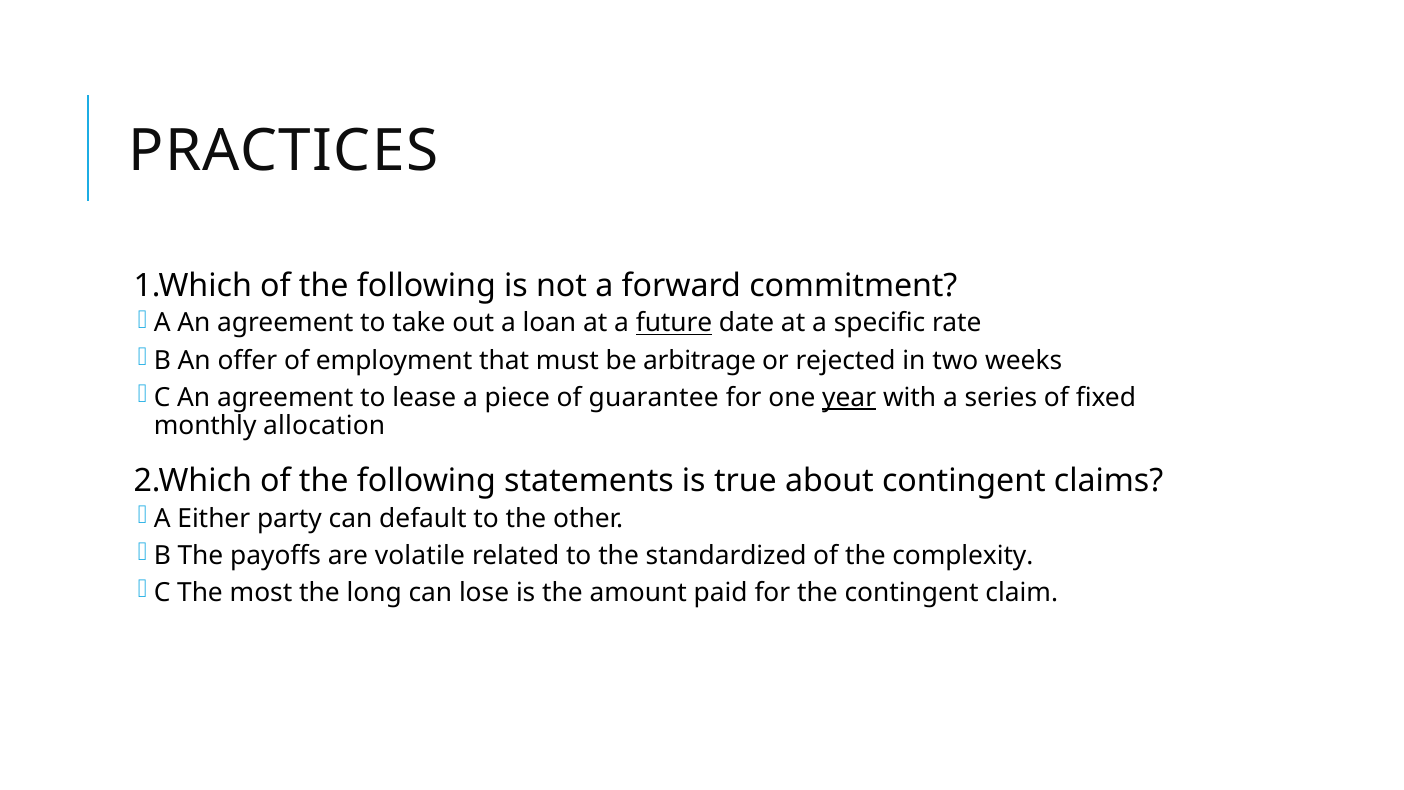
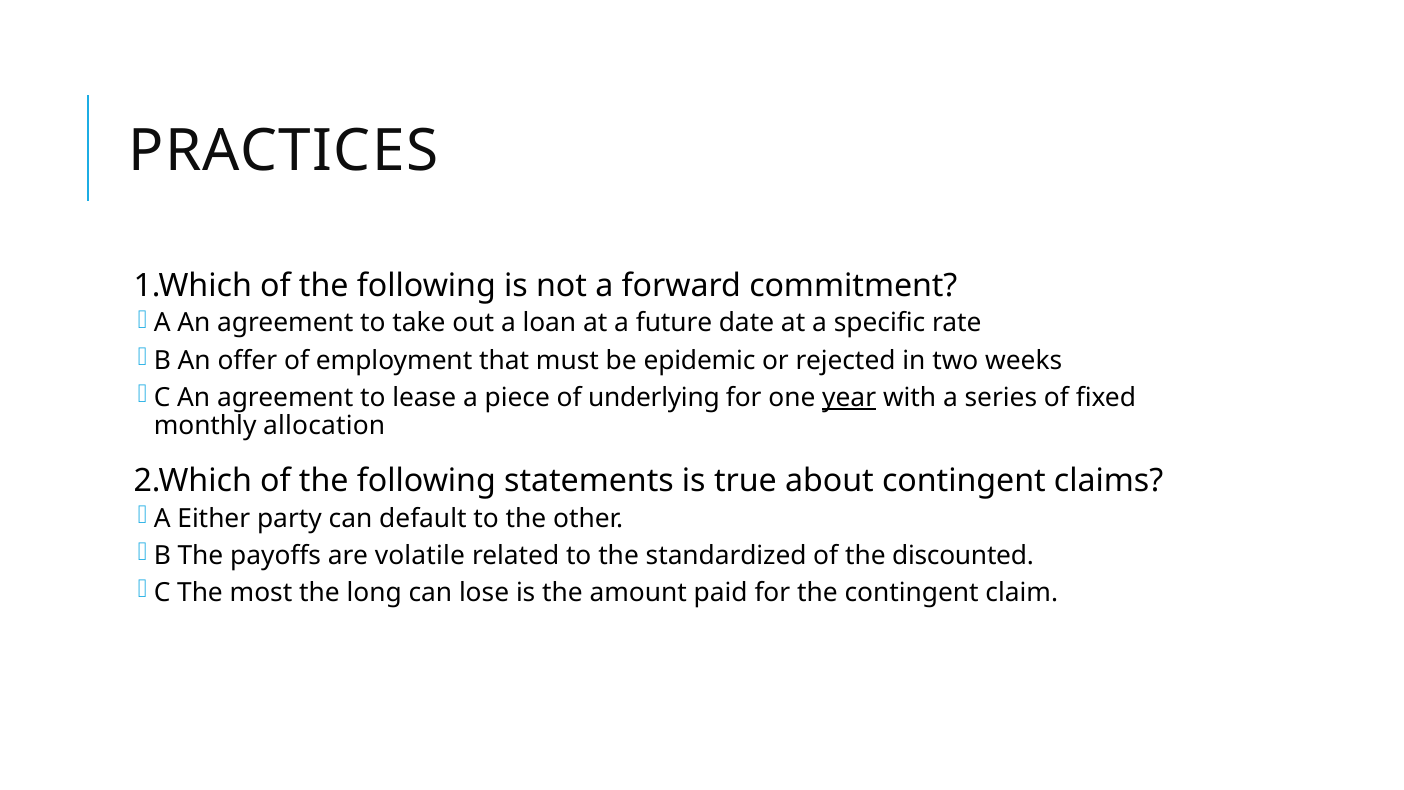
future underline: present -> none (674, 323)
arbitrage: arbitrage -> epidemic (700, 360)
guarantee: guarantee -> underlying (654, 398)
complexity: complexity -> discounted (963, 556)
